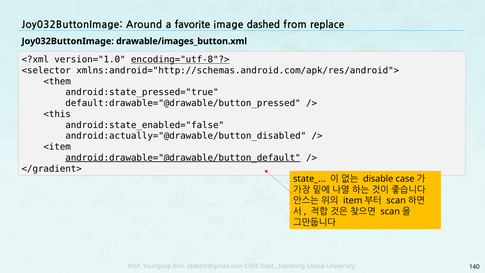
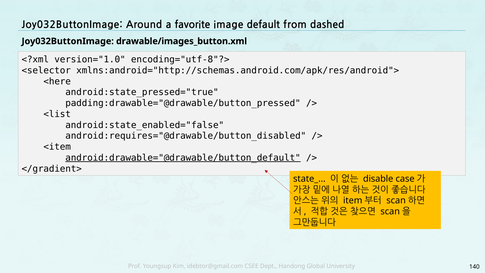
dashed: dashed -> default (263, 25)
replace: replace -> dashed (327, 25)
encoding="utf-8"?> underline: present -> none (180, 60)
<them: <them -> <here (57, 81)
default:drawable="@drawable/button_pressed: default:drawable="@drawable/button_pressed -> padding:drawable="@drawable/button_pressed (183, 103)
<this: <this -> <list (57, 114)
android:actually="@drawable/button_disabled: android:actually="@drawable/button_disabled -> android:requires="@drawable/button_disabled (186, 136)
